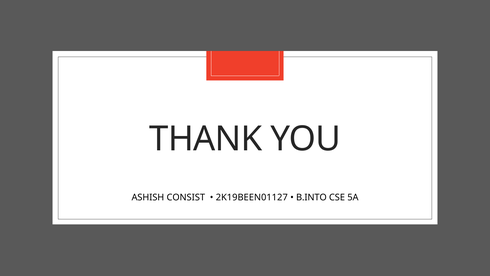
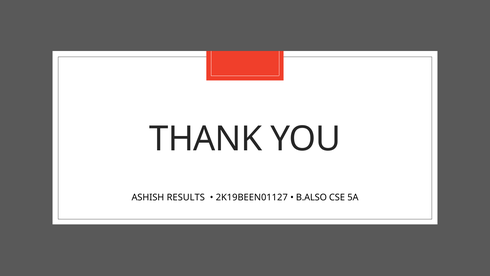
CONSIST: CONSIST -> RESULTS (186, 197)
B.INTO: B.INTO -> B.ALSO (311, 197)
